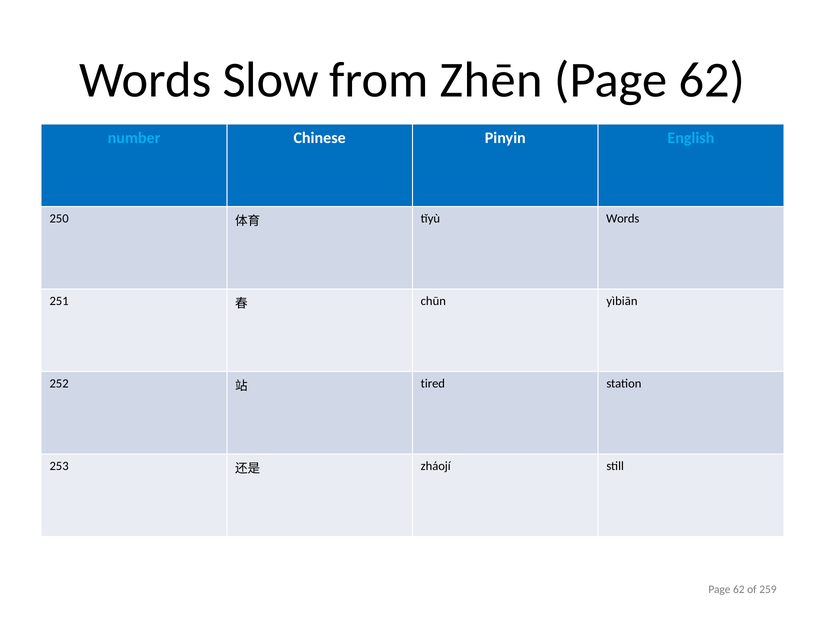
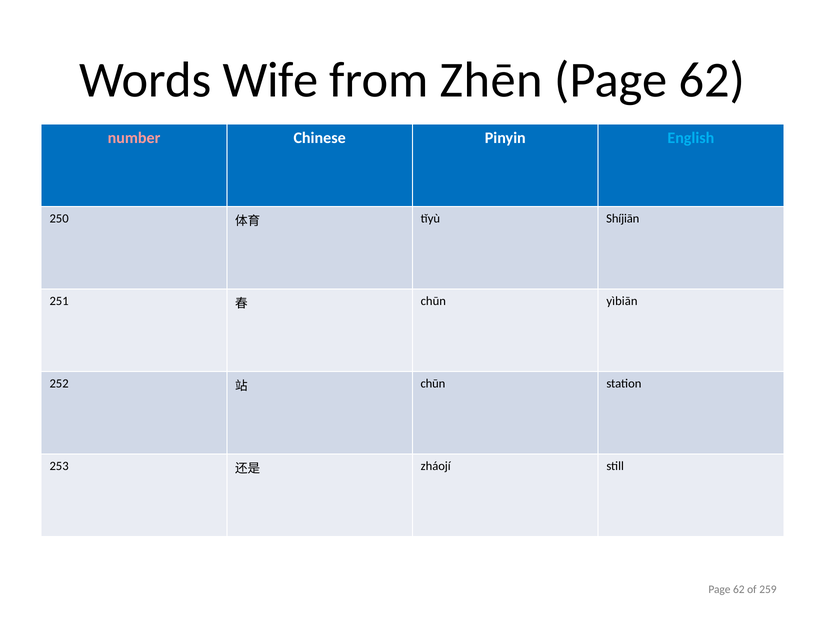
Slow: Slow -> Wife (271, 80)
number colour: light blue -> pink (134, 138)
tǐyù Words: Words -> Shíjiān (623, 218)
tired: tired -> chūn (433, 383)
